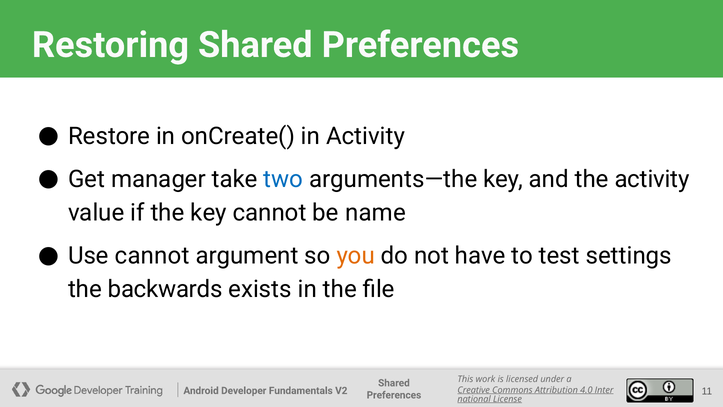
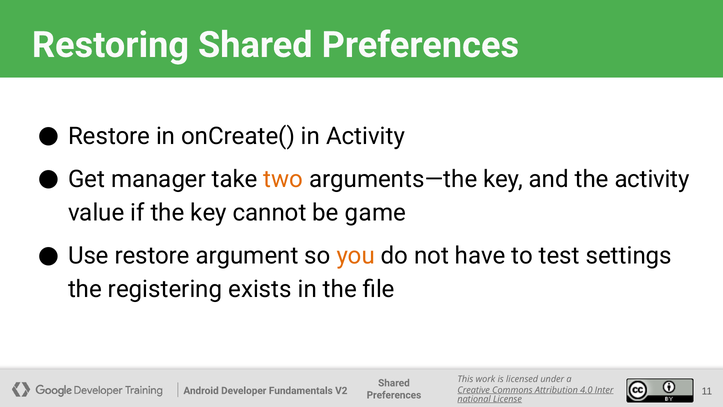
two colour: blue -> orange (283, 179)
name: name -> game (376, 213)
Use cannot: cannot -> restore (152, 256)
backwards: backwards -> registering (165, 289)
